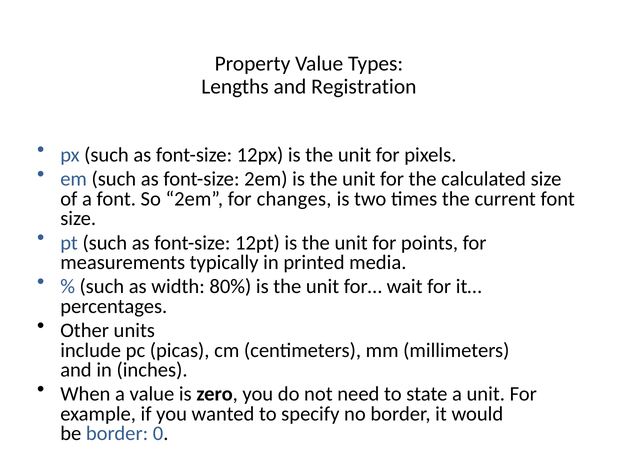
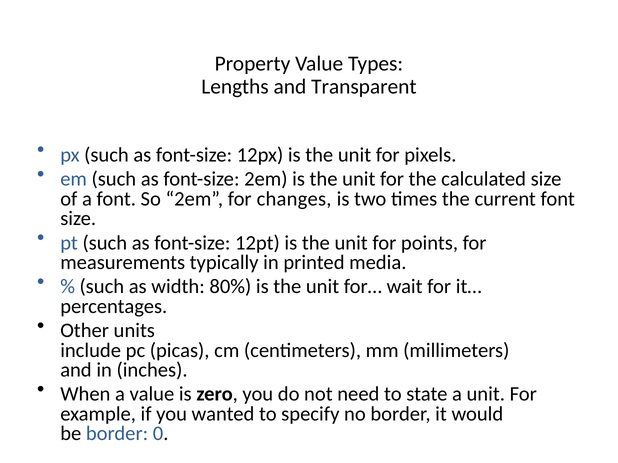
Registration: Registration -> Transparent (364, 87)
